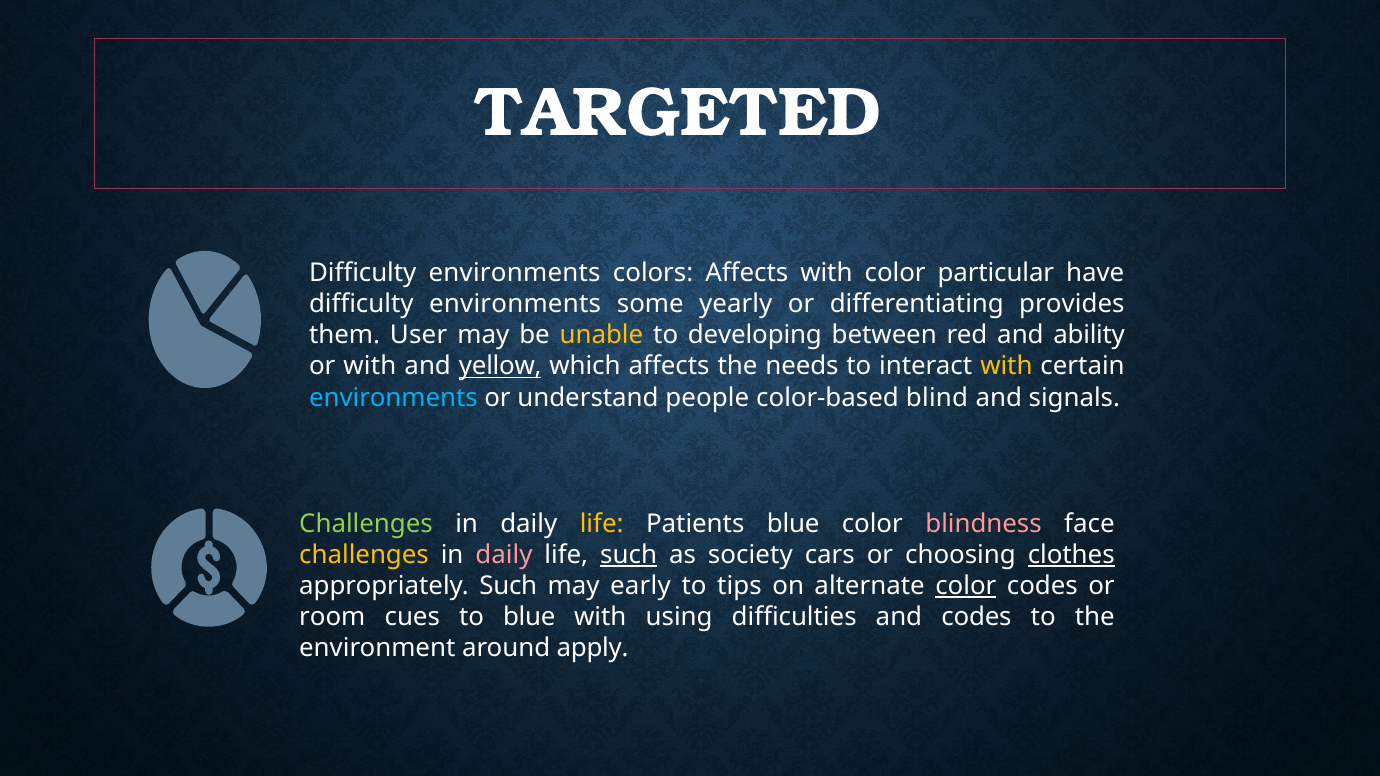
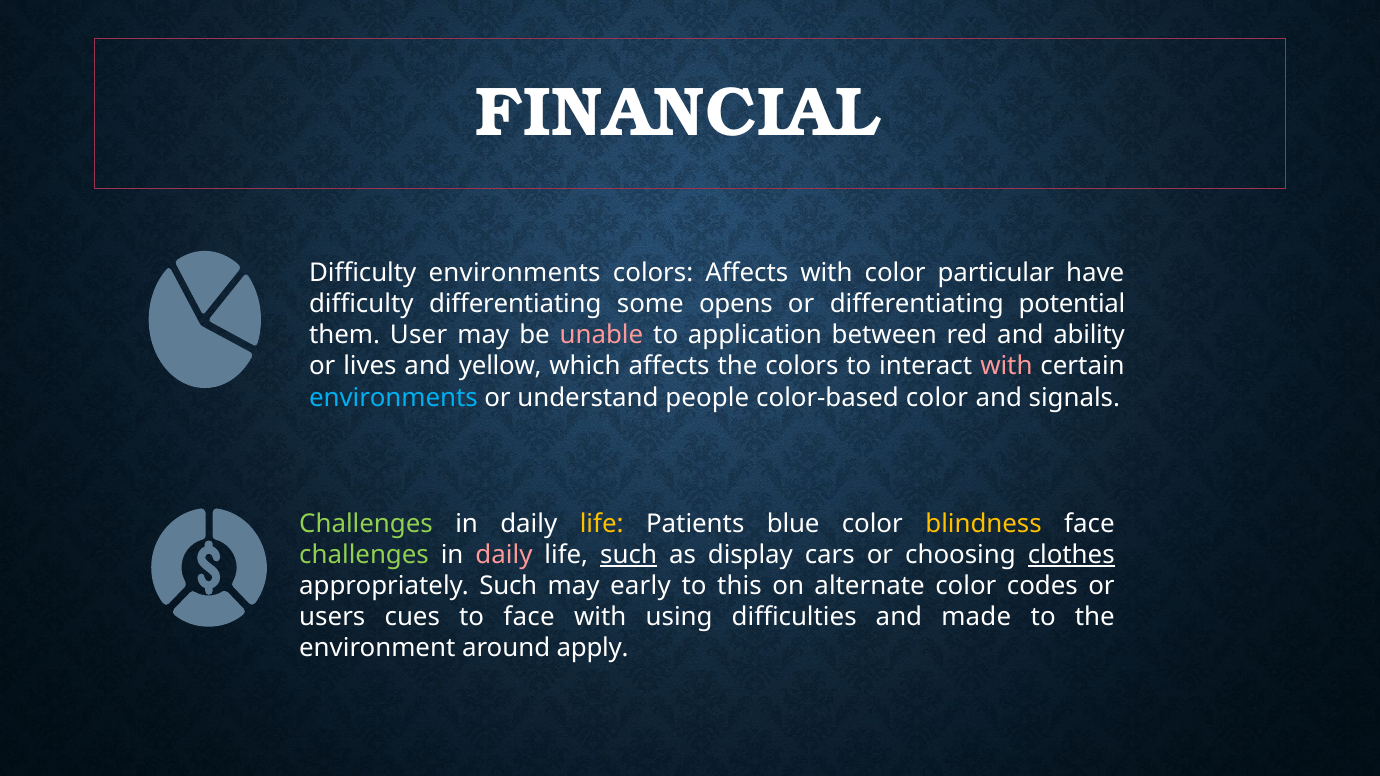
TARGETED: TARGETED -> FINANCIAL (678, 113)
environments: environments -> differentiating (515, 304)
yearly: yearly -> opens (736, 304)
provides: provides -> potential (1072, 304)
unable colour: yellow -> pink (601, 335)
developing: developing -> application (755, 335)
or with: with -> lives (370, 367)
yellow underline: present -> none (500, 367)
the needs: needs -> colors (802, 367)
with colour: yellow -> pink (1006, 367)
color-based blind: blind -> color (937, 398)
blindness colour: pink -> yellow (984, 524)
challenges colour: yellow -> light green (364, 555)
society: society -> display (750, 555)
tips: tips -> this (739, 586)
color underline: present -> none (966, 586)
room: room -> users (332, 617)
to blue: blue -> face (529, 617)
and codes: codes -> made (976, 617)
